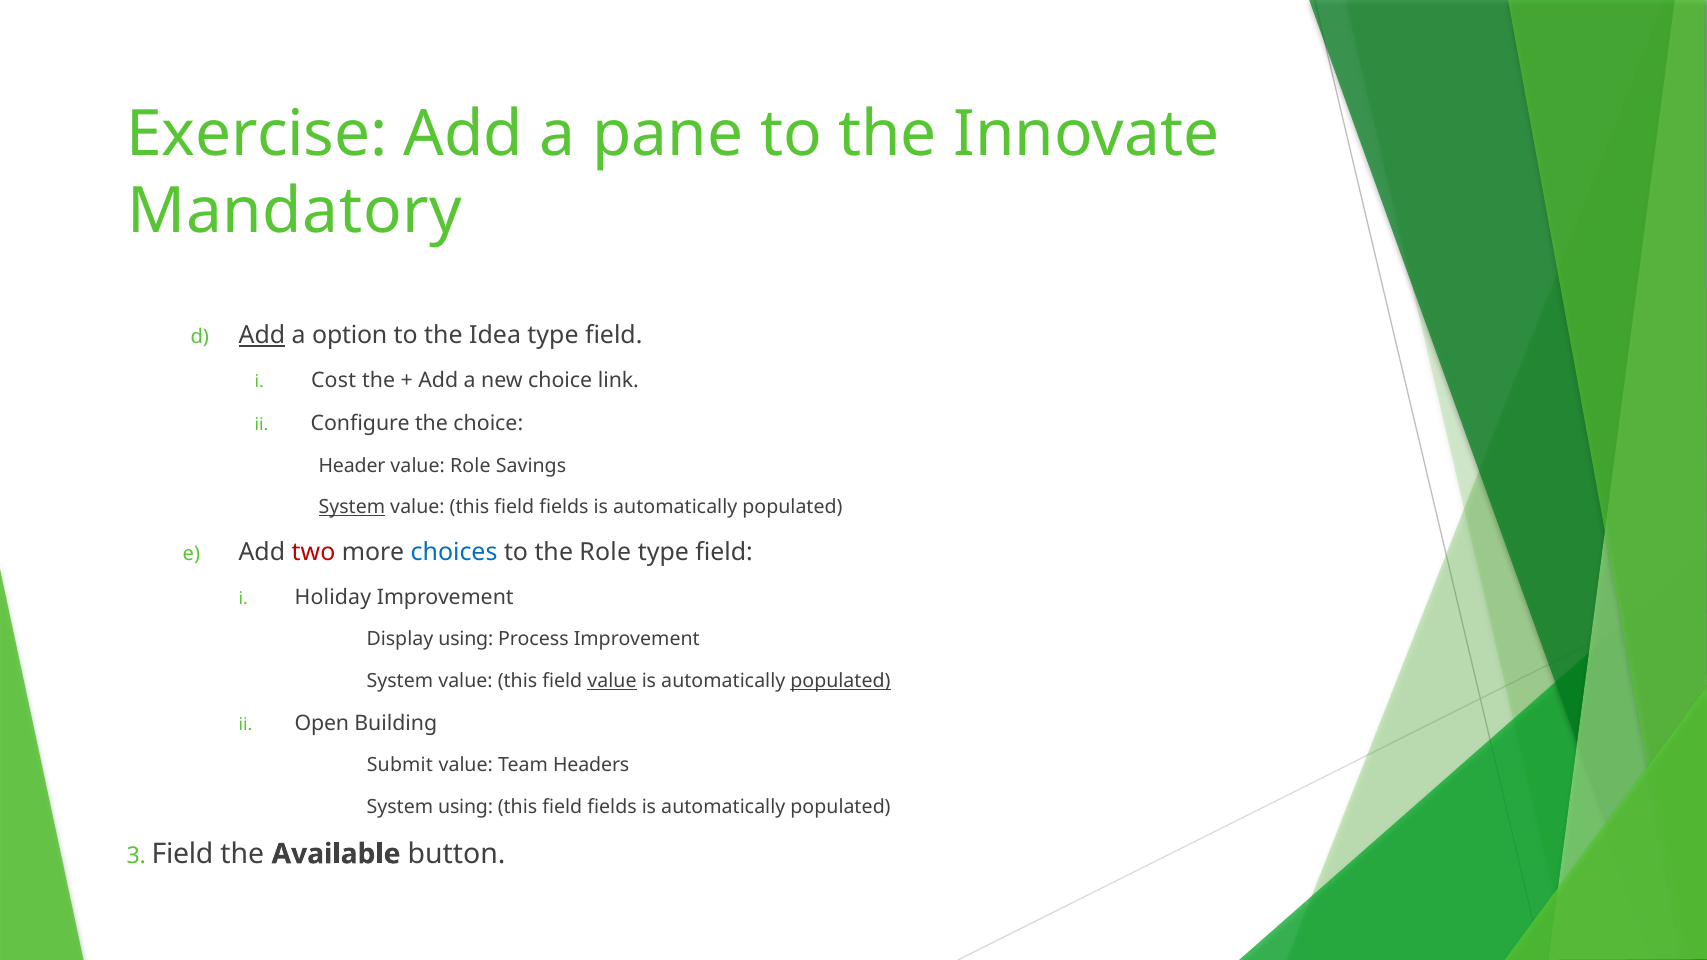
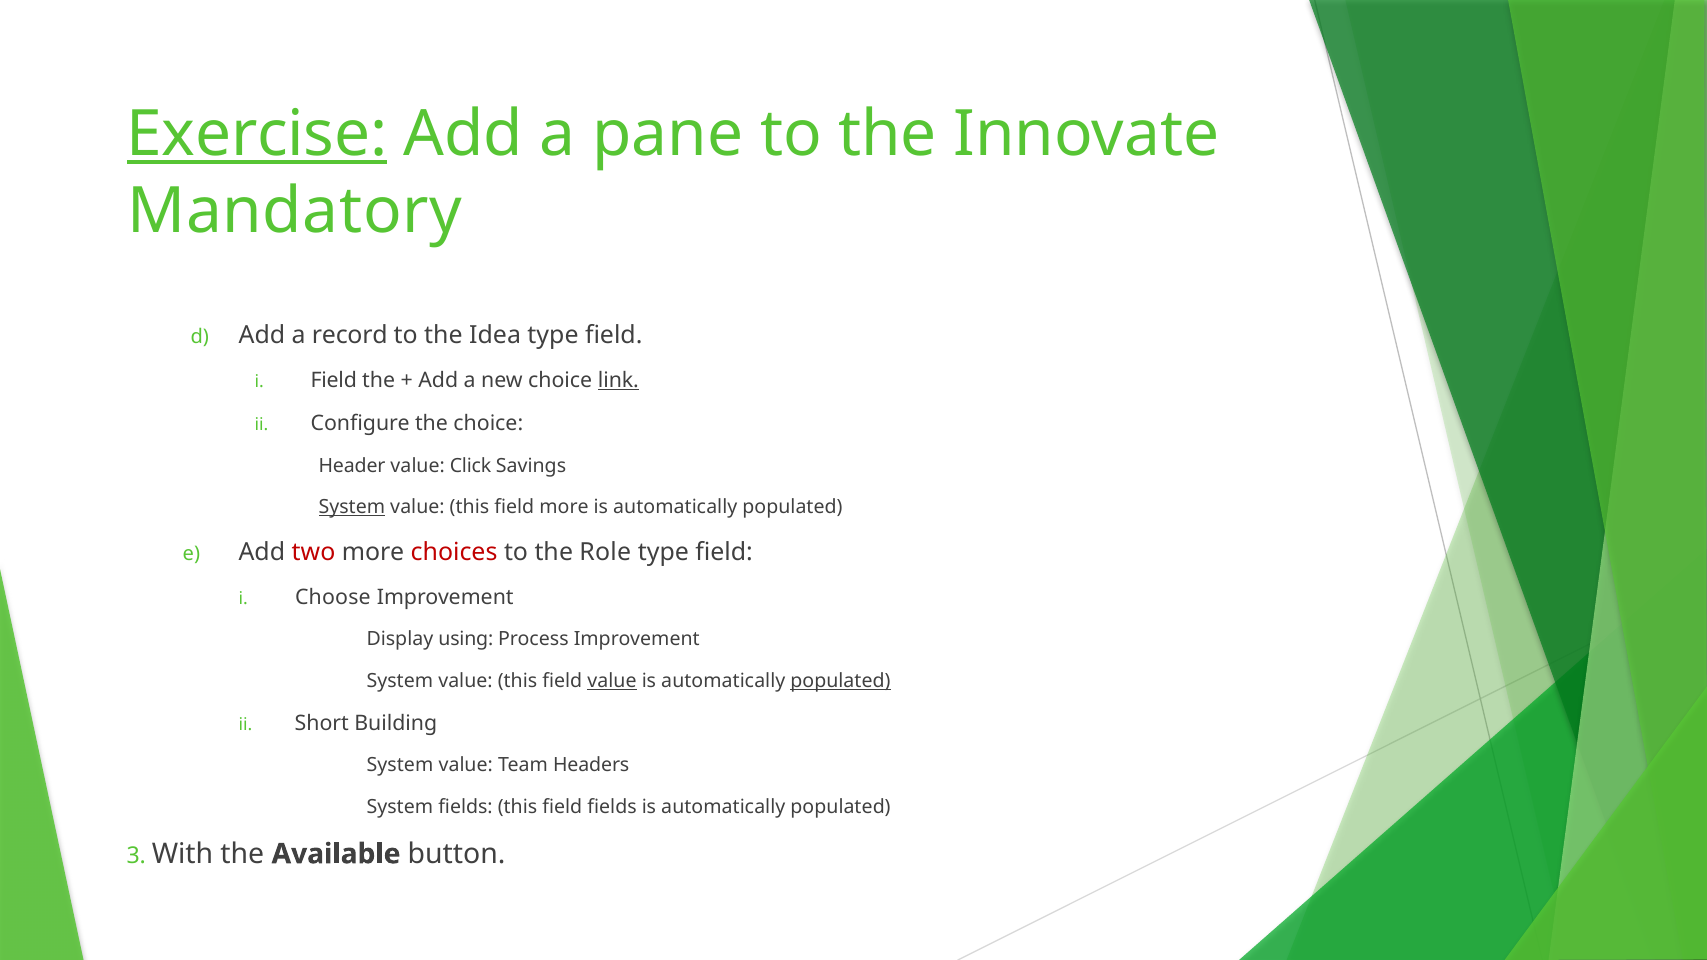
Exercise underline: none -> present (257, 135)
Add underline: present -> none (262, 335)
option: option -> record (350, 335)
Cost: Cost -> Field (334, 380)
link underline: none -> present (618, 380)
value Role: Role -> Click (471, 466)
value this field fields: fields -> more (564, 507)
choices colour: blue -> red (454, 552)
Holiday: Holiday -> Choose (333, 597)
Open: Open -> Short (322, 723)
Submit: Submit -> System (400, 766)
System using: using -> fields (466, 807)
3 Field: Field -> With (182, 854)
